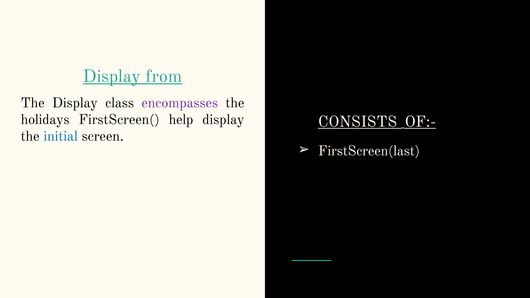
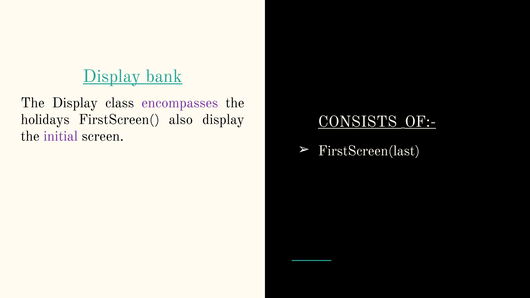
from: from -> bank (164, 76)
help: help -> also (181, 120)
initial colour: blue -> purple (61, 136)
